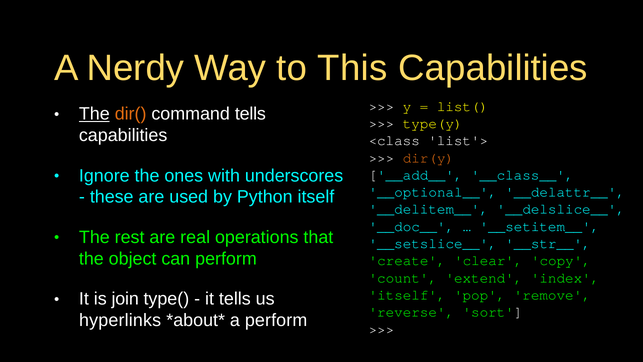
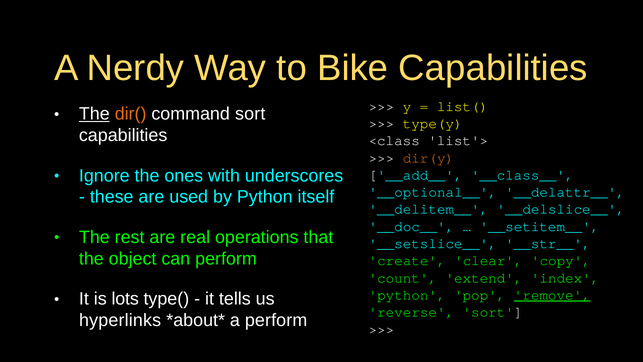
This: This -> Bike (353, 68)
command tells: tells -> sort (250, 114)
itself: itself -> python (407, 295)
remove underline: none -> present (552, 295)
join: join -> lots (125, 299)
